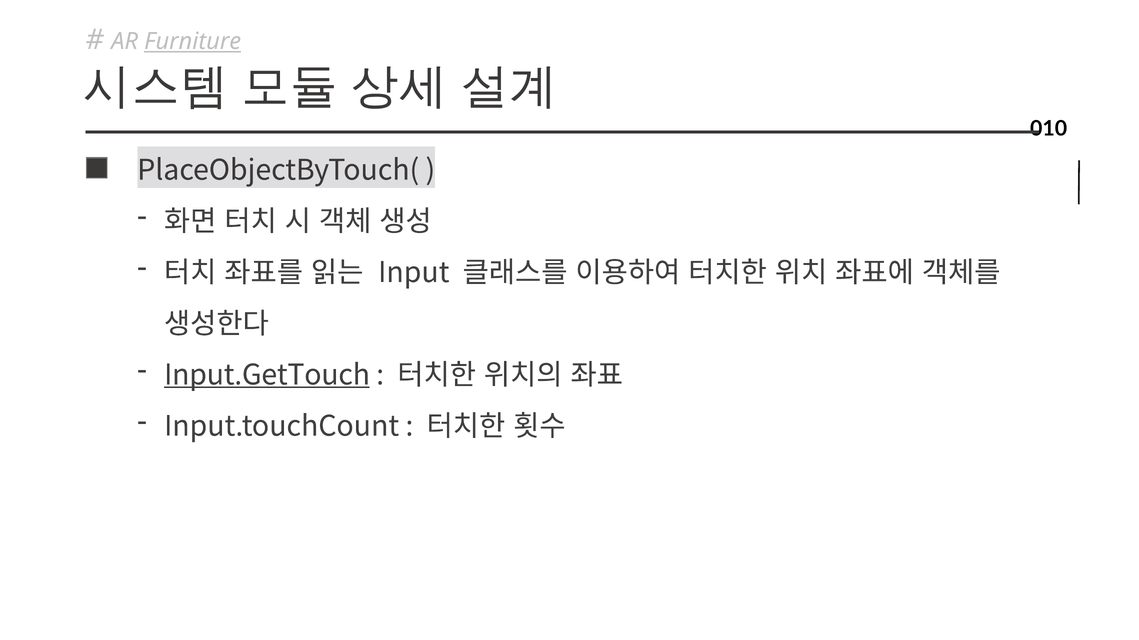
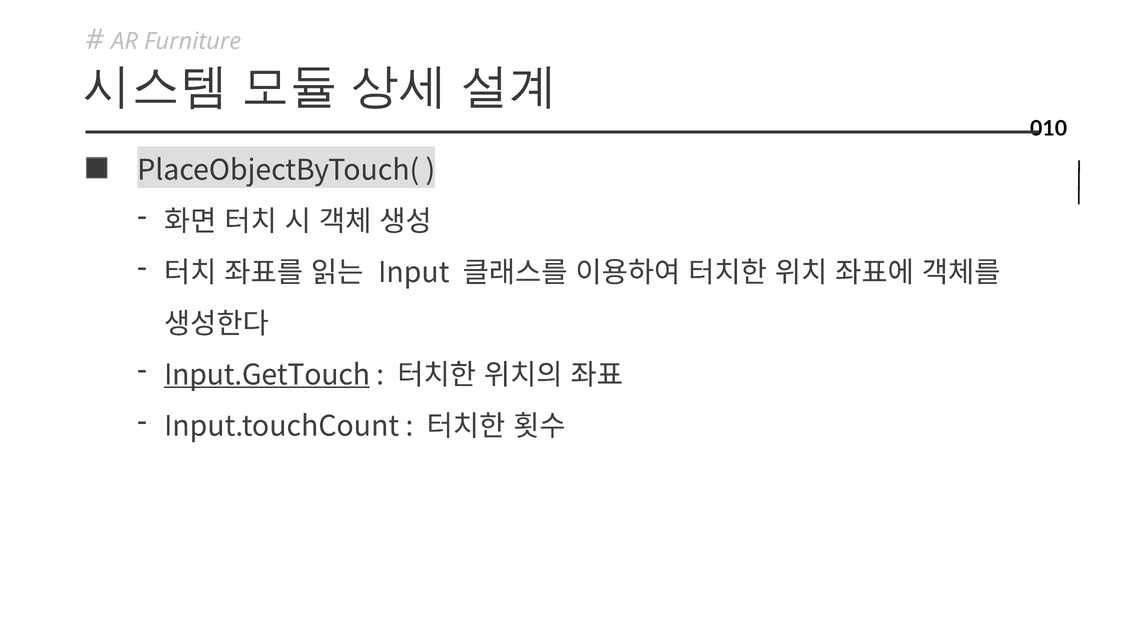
Furniture underline: present -> none (193, 42)
